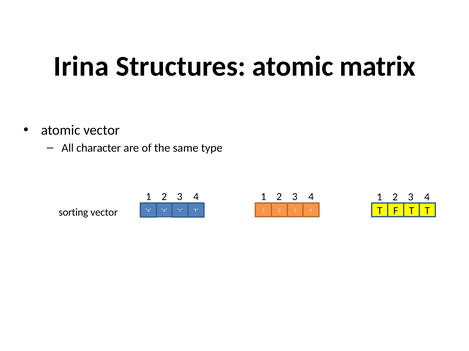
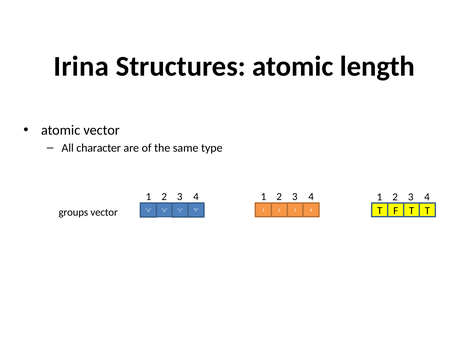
matrix: matrix -> length (377, 66)
sorting: sorting -> groups (73, 213)
